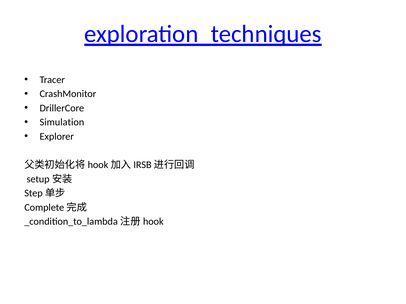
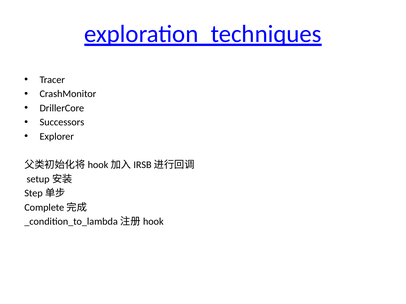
Simulation: Simulation -> Successors (62, 123)
